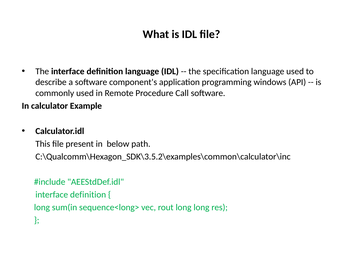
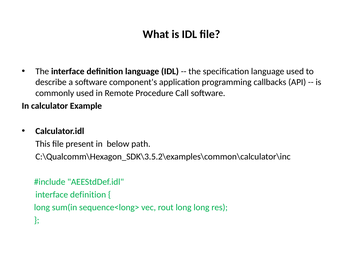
windows: windows -> callbacks (270, 82)
